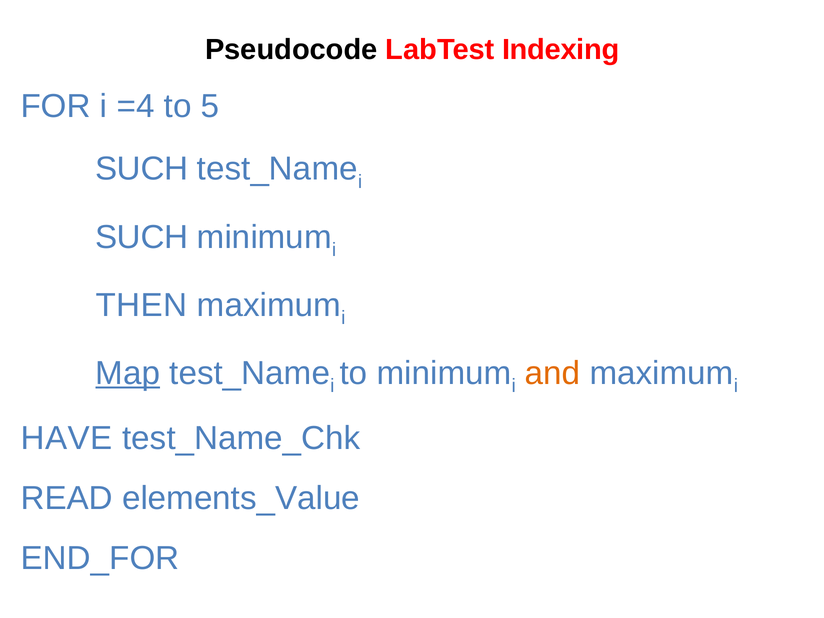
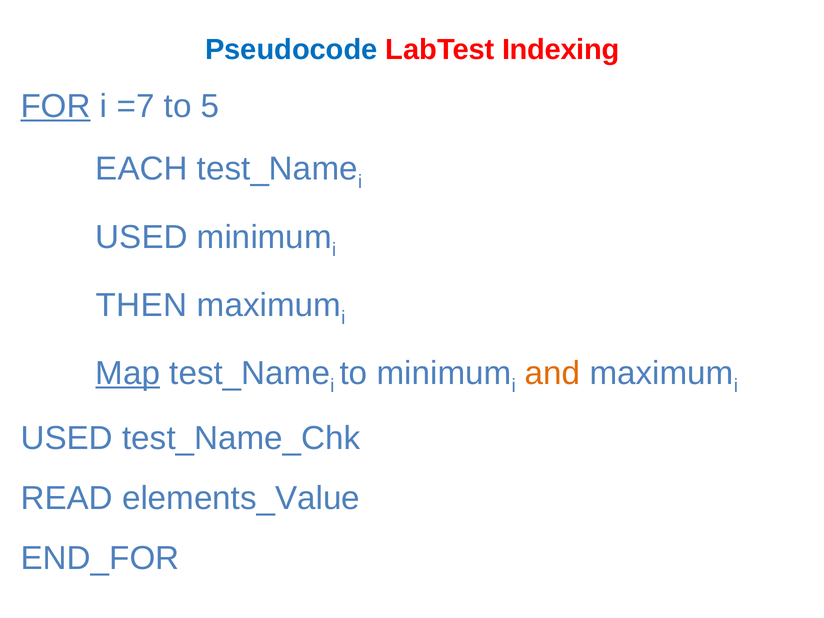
Pseudocode colour: black -> blue (291, 49)
FOR underline: none -> present (56, 106)
=4: =4 -> =7 (136, 106)
SUCH: SUCH -> EACH (142, 169)
SUCH: SUCH -> USED (142, 237)
HAVE: HAVE -> USED (67, 438)
